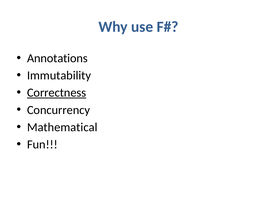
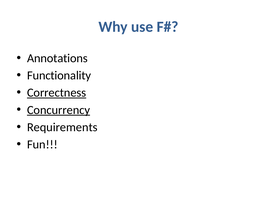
Immutability: Immutability -> Functionality (59, 75)
Concurrency underline: none -> present (59, 110)
Mathematical: Mathematical -> Requirements (62, 127)
